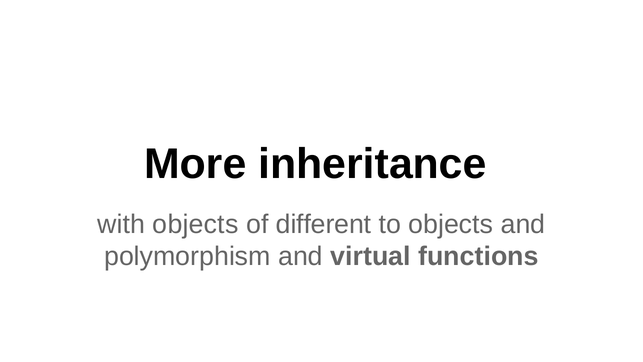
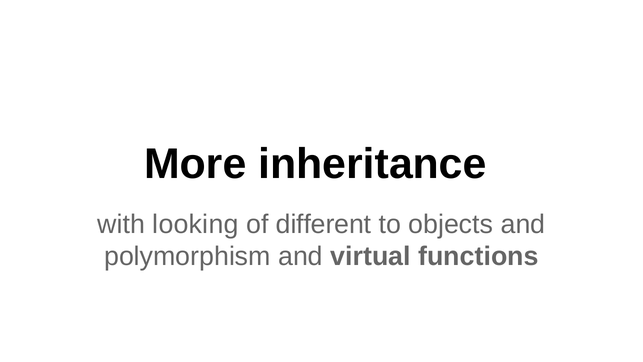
with objects: objects -> looking (195, 224)
